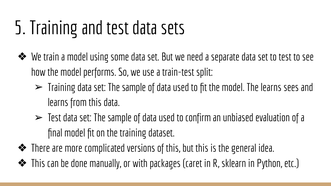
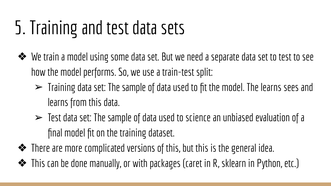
confirm: confirm -> science (198, 118)
